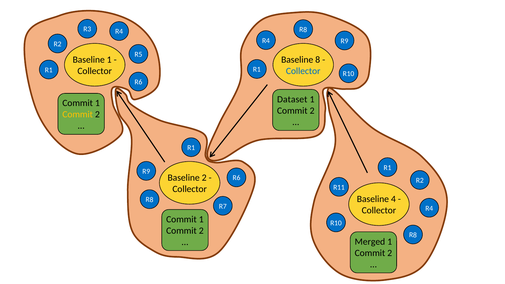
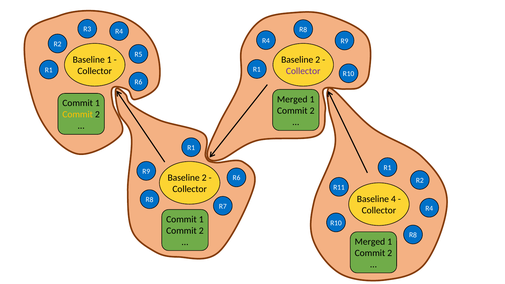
8: 8 -> 2 (318, 60)
Collector colour: blue -> purple (303, 71)
Dataset: Dataset -> Merged (292, 99)
